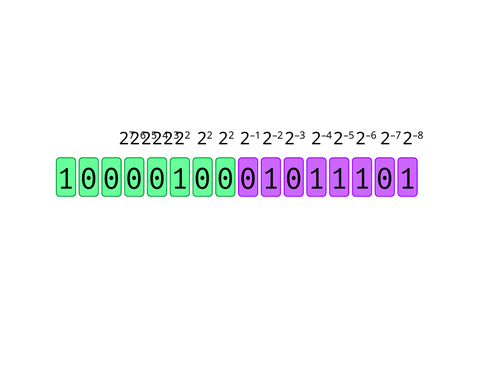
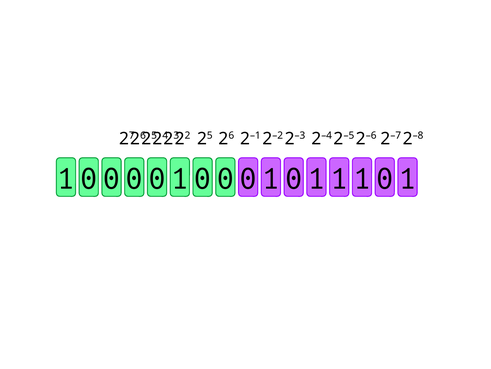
2: 2 -> 5 (210, 135)
2: 2 -> 6 (231, 135)
